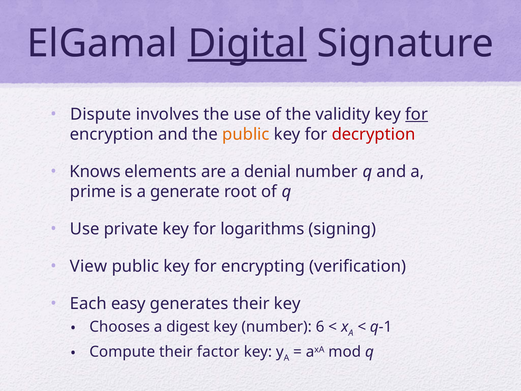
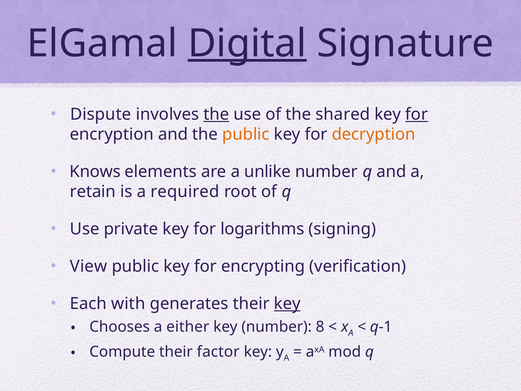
the underline: none -> present (216, 114)
validity: validity -> shared (343, 114)
decryption colour: red -> orange (374, 134)
denial: denial -> unlike (268, 171)
prime: prime -> retain (93, 191)
generate: generate -> required (185, 191)
easy: easy -> with (128, 303)
key underline: none -> present (287, 303)
digest: digest -> either (188, 327)
6: 6 -> 8 (320, 327)
